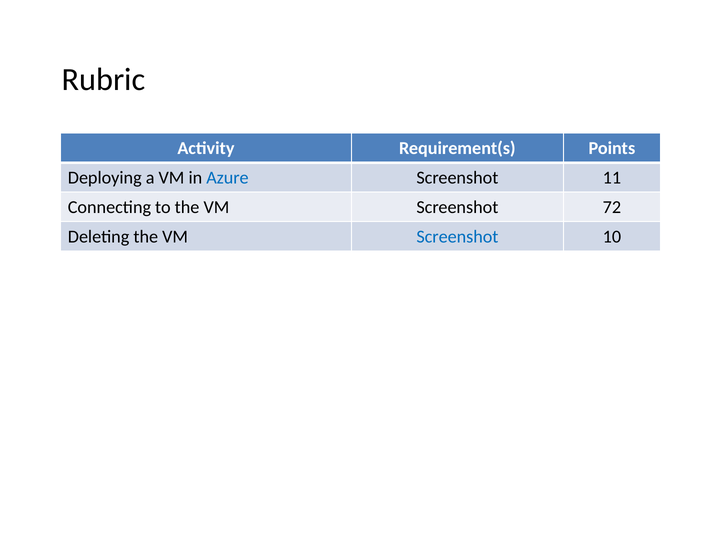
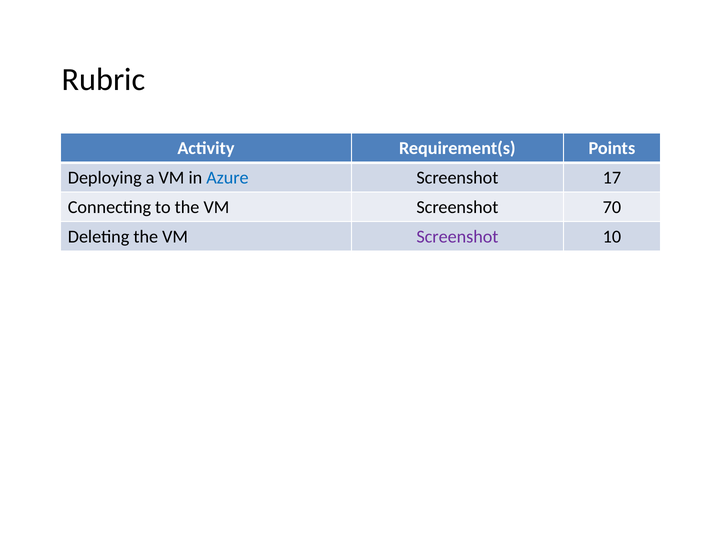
11: 11 -> 17 (612, 178)
72: 72 -> 70 (612, 207)
Screenshot colour: blue -> purple (457, 237)
